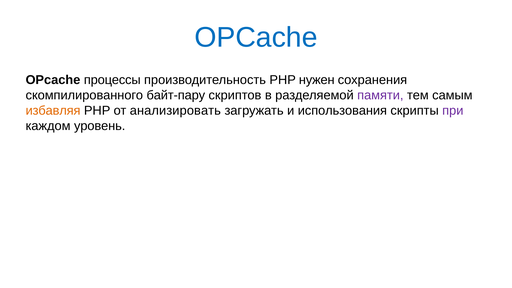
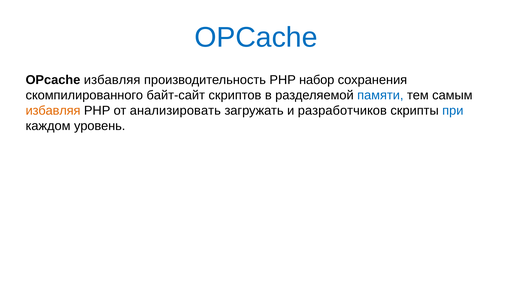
OPcache процессы: процессы -> избавляя (112, 80)
нужен: нужен -> набор (317, 80)
байт-пару: байт-пару -> байт-сайт (176, 95)
памяти colour: purple -> blue (380, 95)
использования: использования -> разработчиков (342, 111)
при colour: purple -> blue (453, 111)
